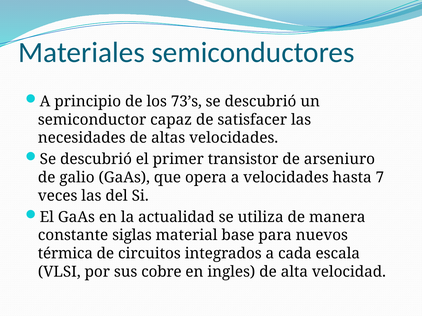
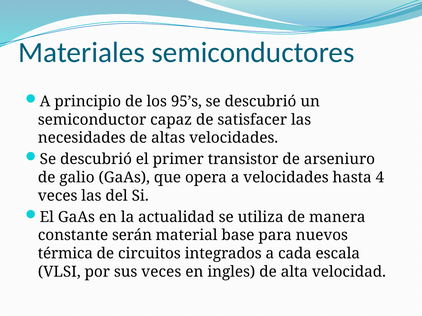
73’s: 73’s -> 95’s (186, 102)
7: 7 -> 4 (380, 178)
siglas: siglas -> serán (132, 236)
sus cobre: cobre -> veces (161, 272)
